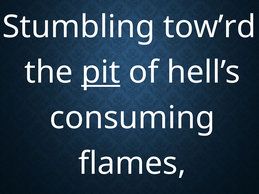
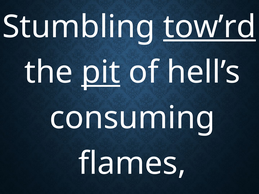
tow’rd underline: none -> present (210, 27)
